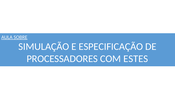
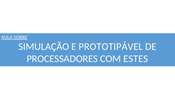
ESPECIFICAÇÃO: ESPECIFICAÇÃO -> PROTOTIPÁVEL (111, 47)
